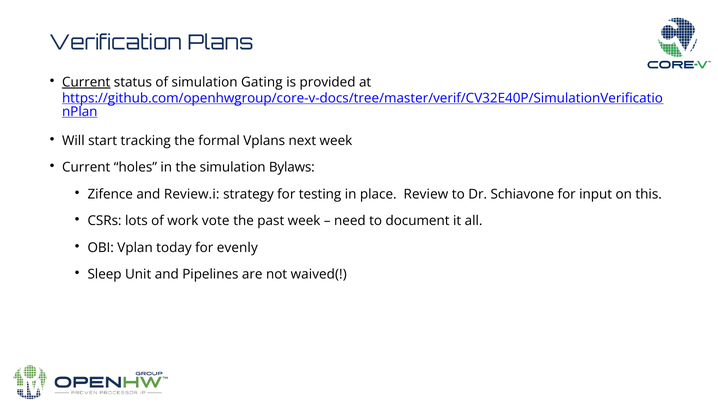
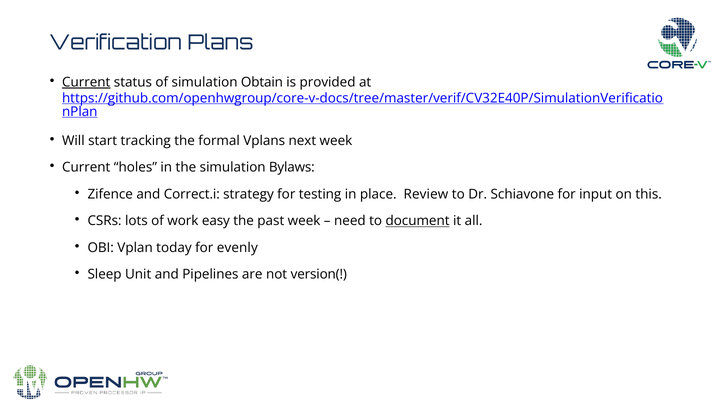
Gating: Gating -> Obtain (262, 82)
Review.i: Review.i -> Correct.i (192, 194)
vote: vote -> easy (216, 221)
document underline: none -> present (418, 221)
waived(: waived( -> version( (319, 274)
